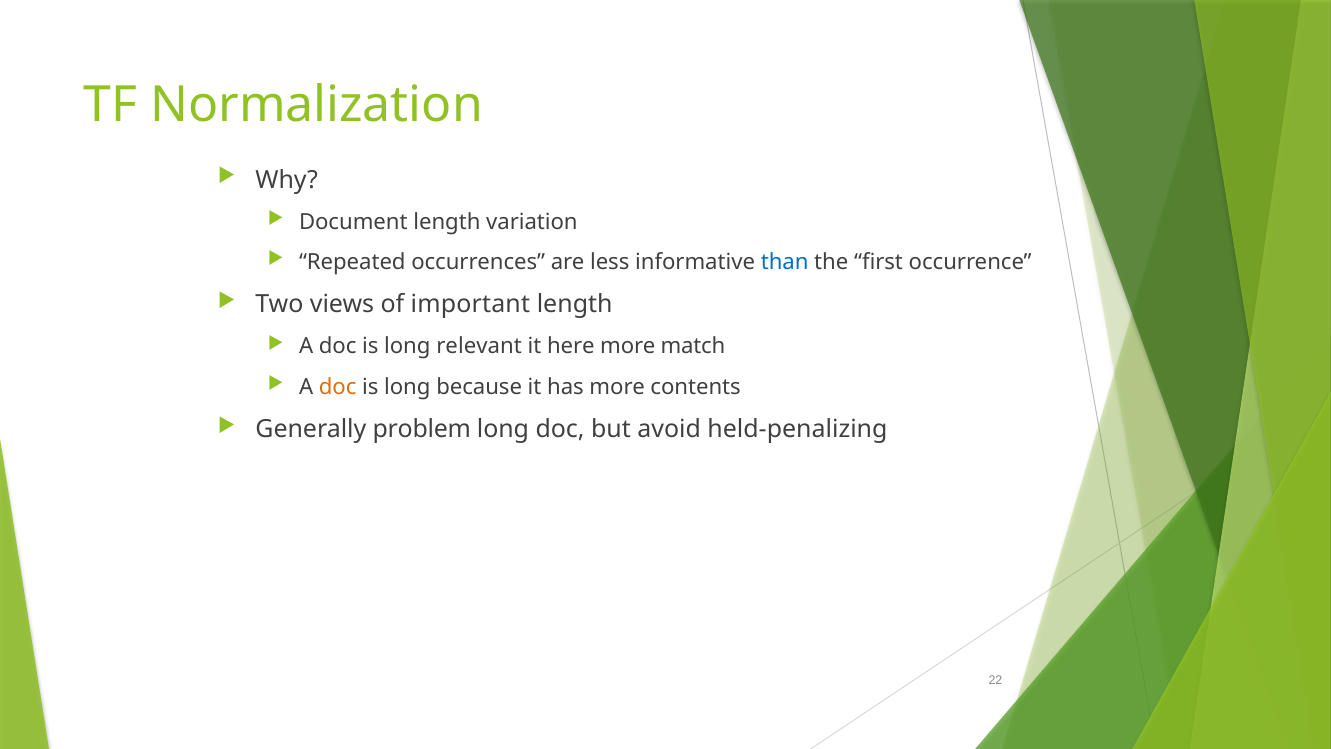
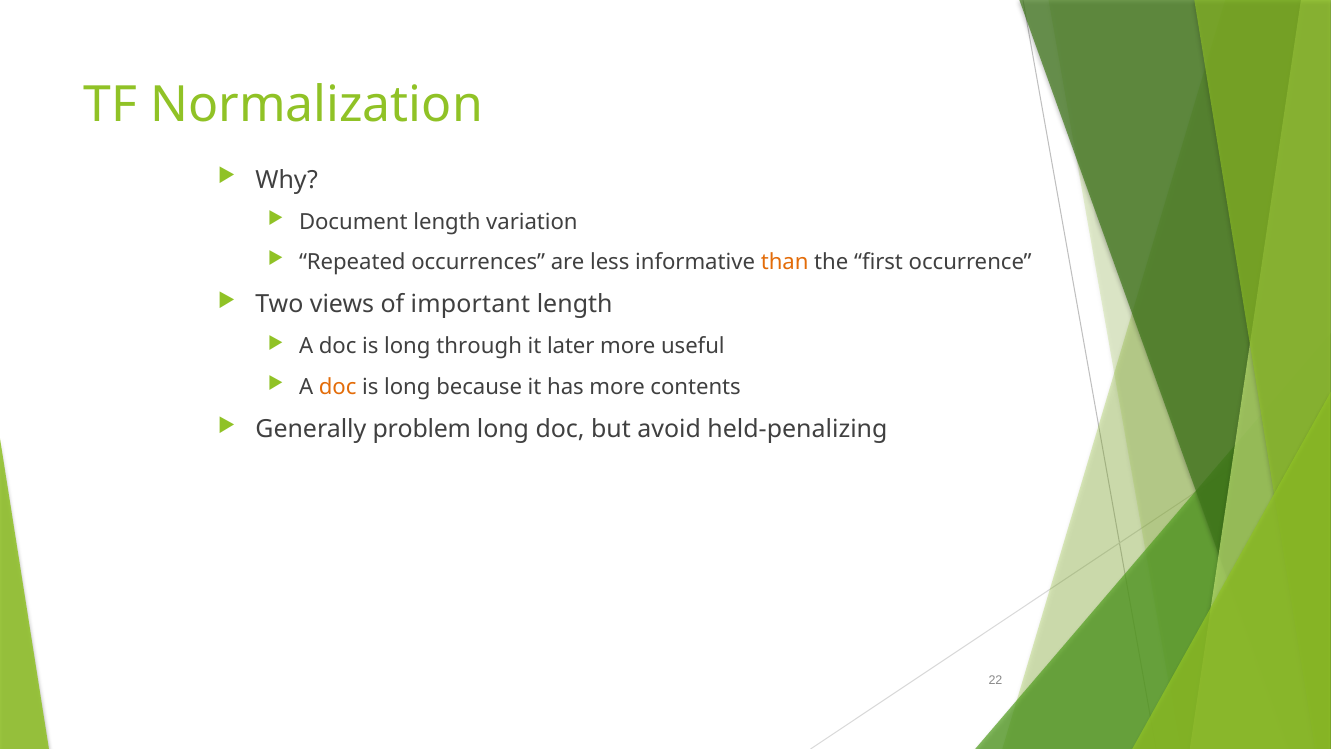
than colour: blue -> orange (785, 262)
relevant: relevant -> through (479, 346)
here: here -> later (571, 346)
match: match -> useful (693, 346)
